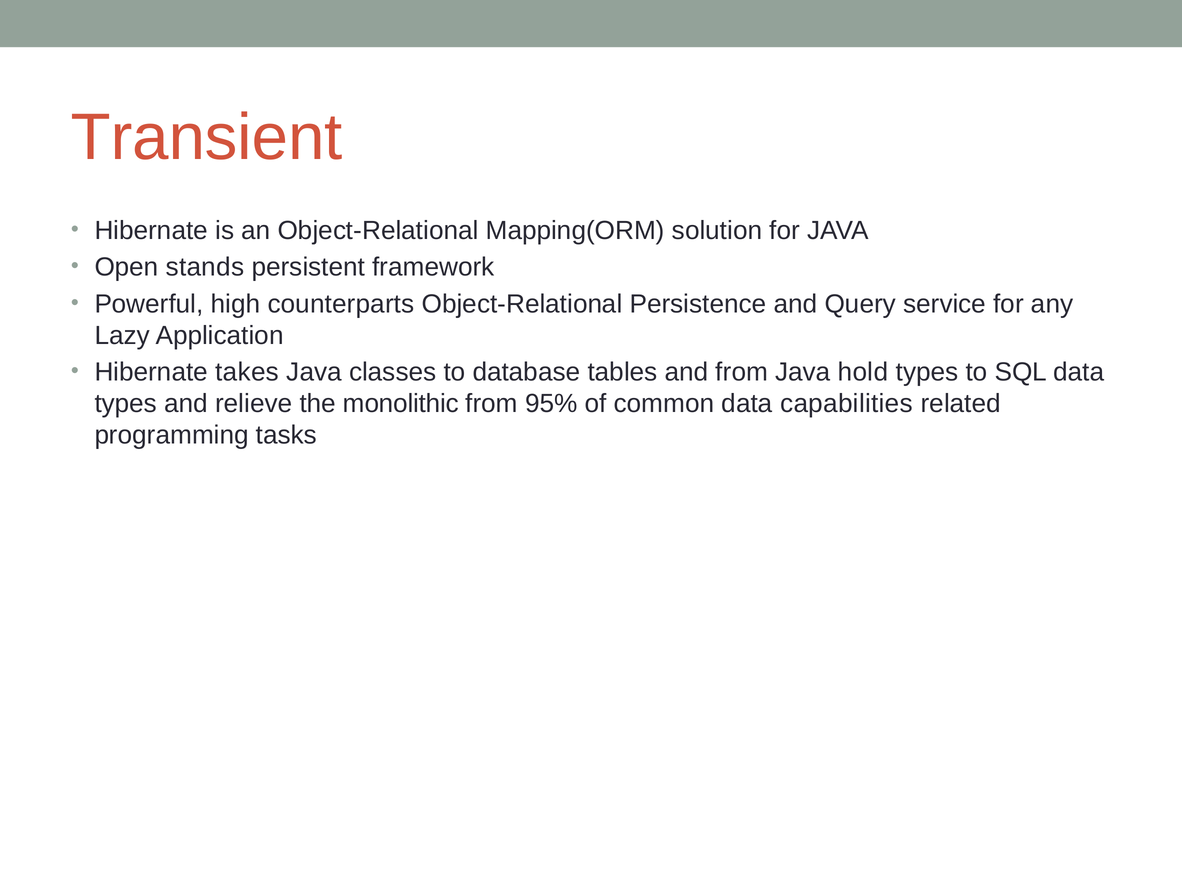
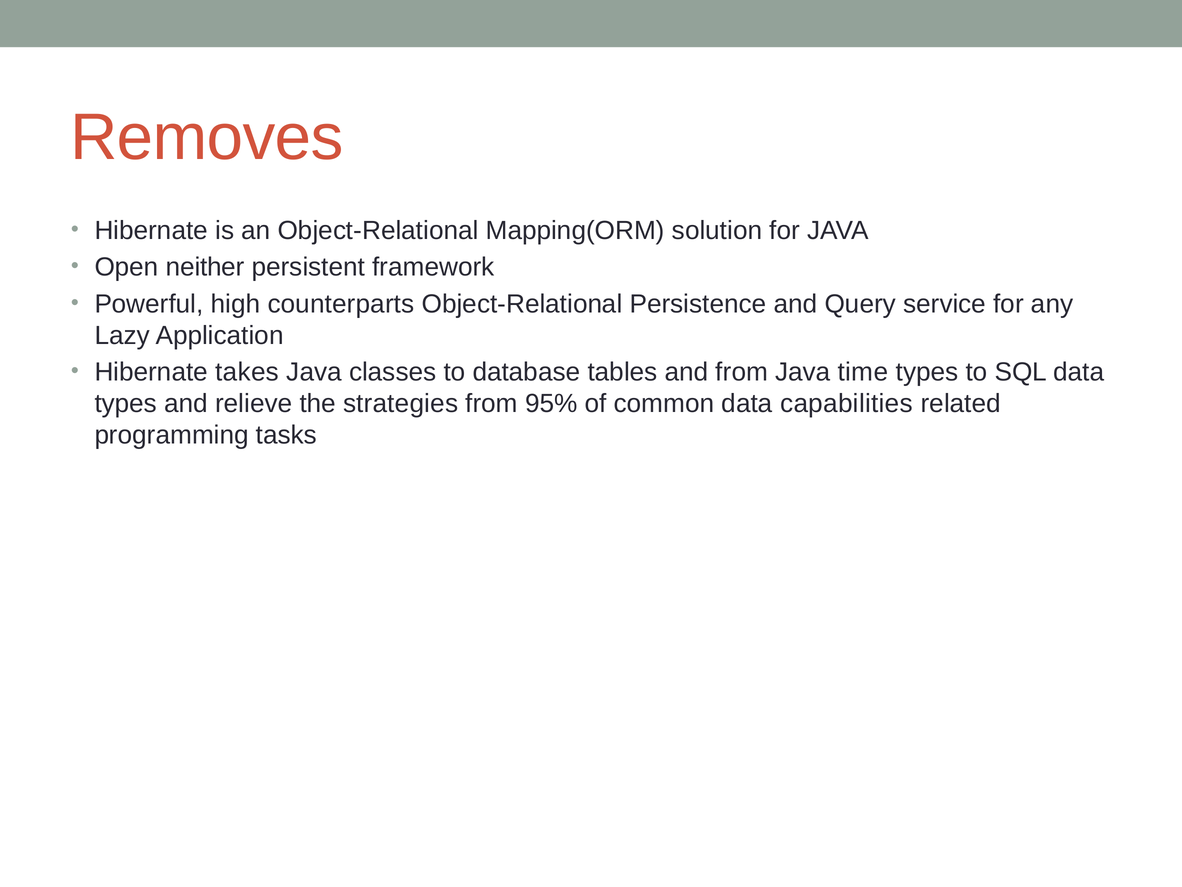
Transient: Transient -> Removes (207, 138)
stands: stands -> neither (205, 267)
hold: hold -> time (863, 372)
monolithic: monolithic -> strategies (401, 403)
